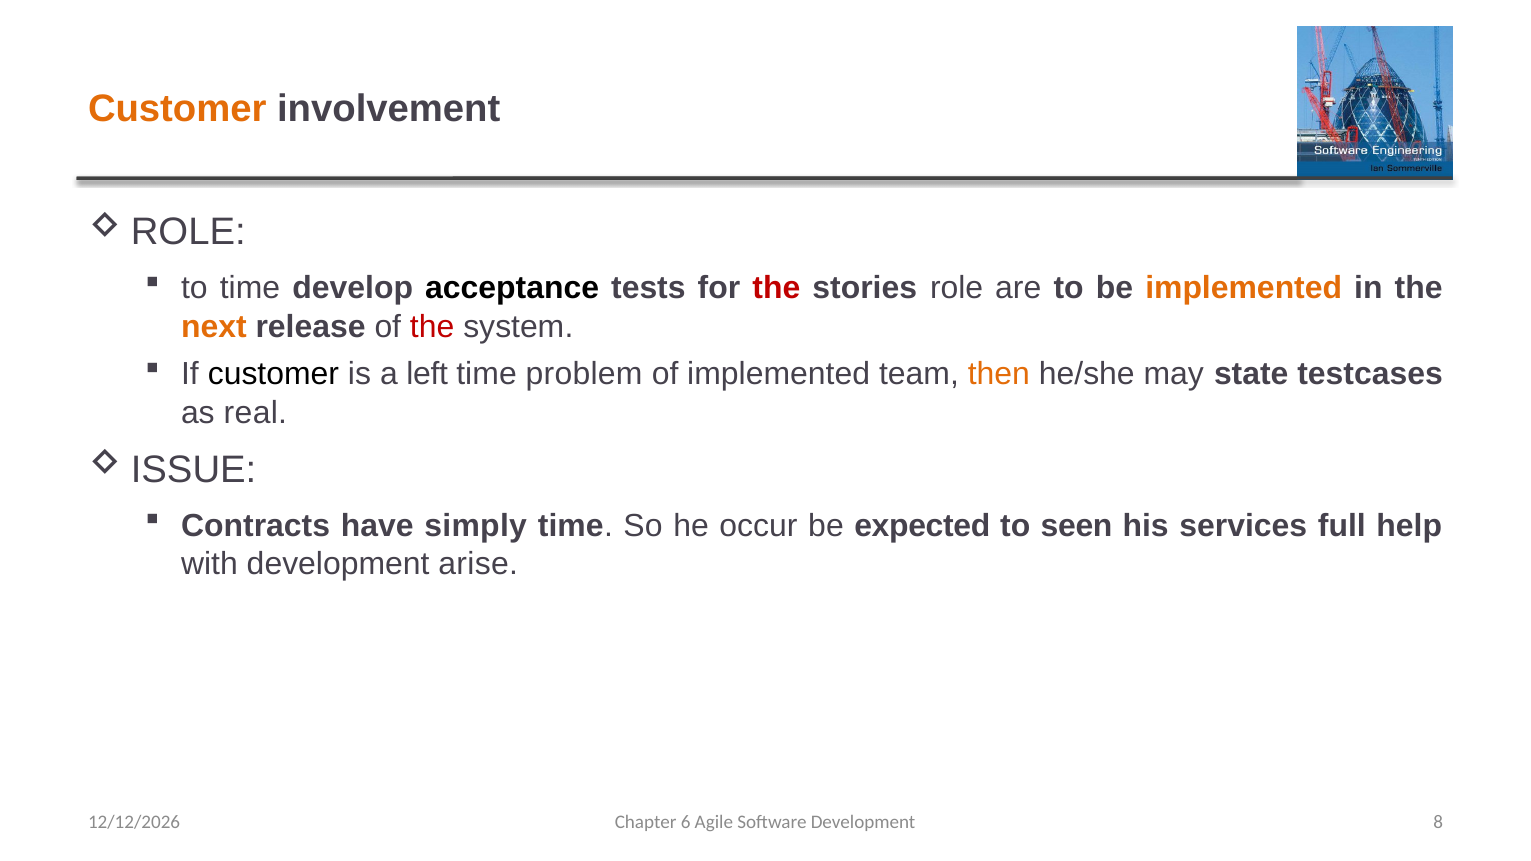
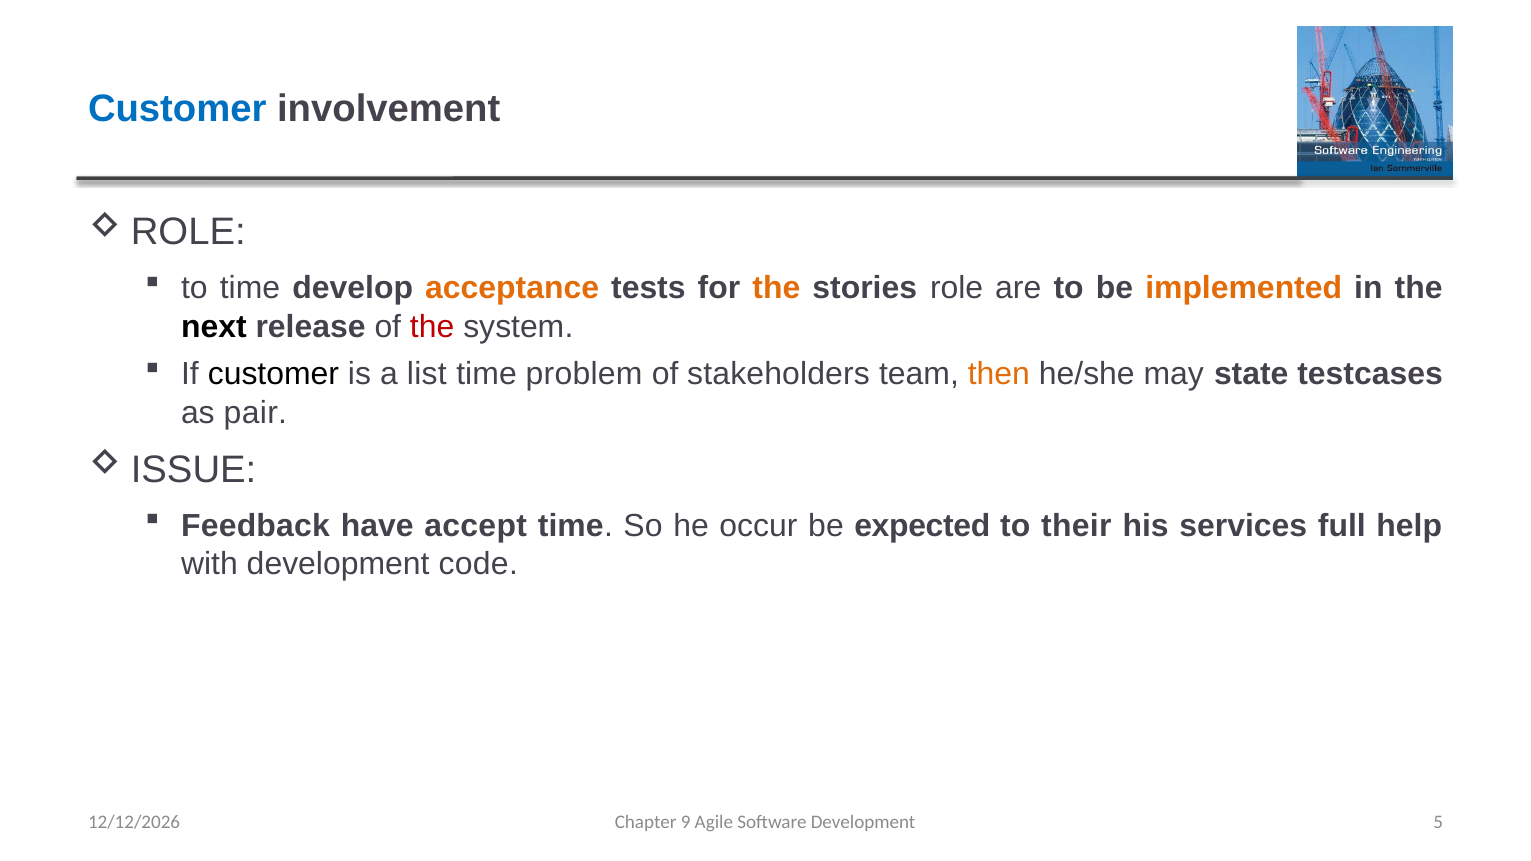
Customer colour: orange -> blue (177, 109)
acceptance colour: black -> orange (512, 288)
the colour: red -> orange (776, 288)
next colour: orange -> black (214, 327)
left: left -> list (427, 374)
of implemented: implemented -> stakeholders (779, 374)
real: real -> pair (255, 413)
Contracts: Contracts -> Feedback (256, 526)
simply: simply -> accept (476, 526)
seen: seen -> their (1076, 526)
arise: arise -> code (478, 564)
6: 6 -> 9 (686, 822)
8: 8 -> 5 (1438, 822)
